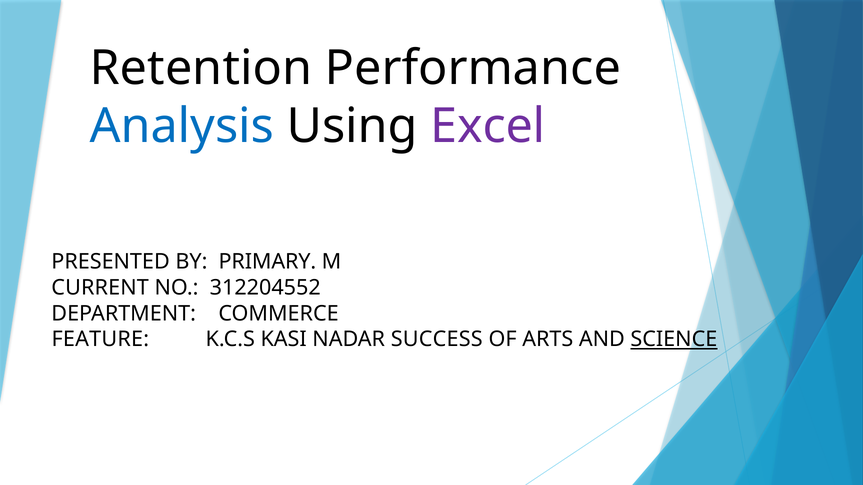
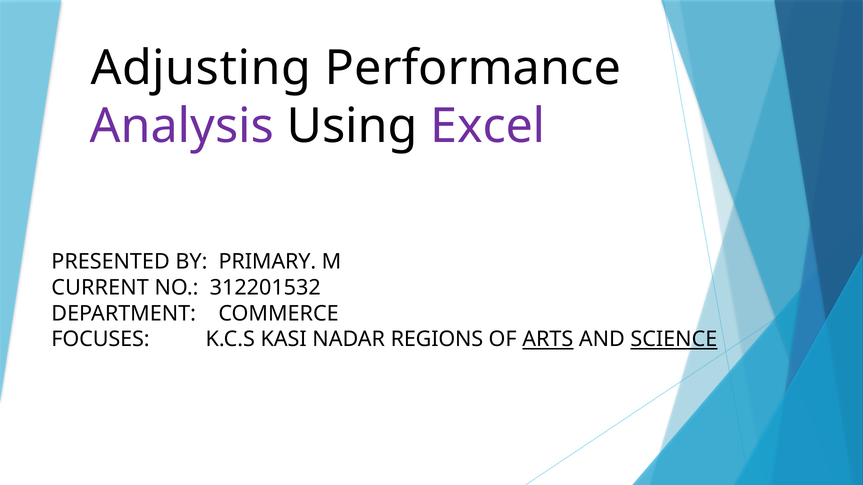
Retention: Retention -> Adjusting (201, 68)
Analysis colour: blue -> purple (182, 126)
312204552: 312204552 -> 312201532 (265, 288)
FEATURE: FEATURE -> FOCUSES (100, 340)
SUCCESS: SUCCESS -> REGIONS (437, 340)
ARTS underline: none -> present (548, 340)
